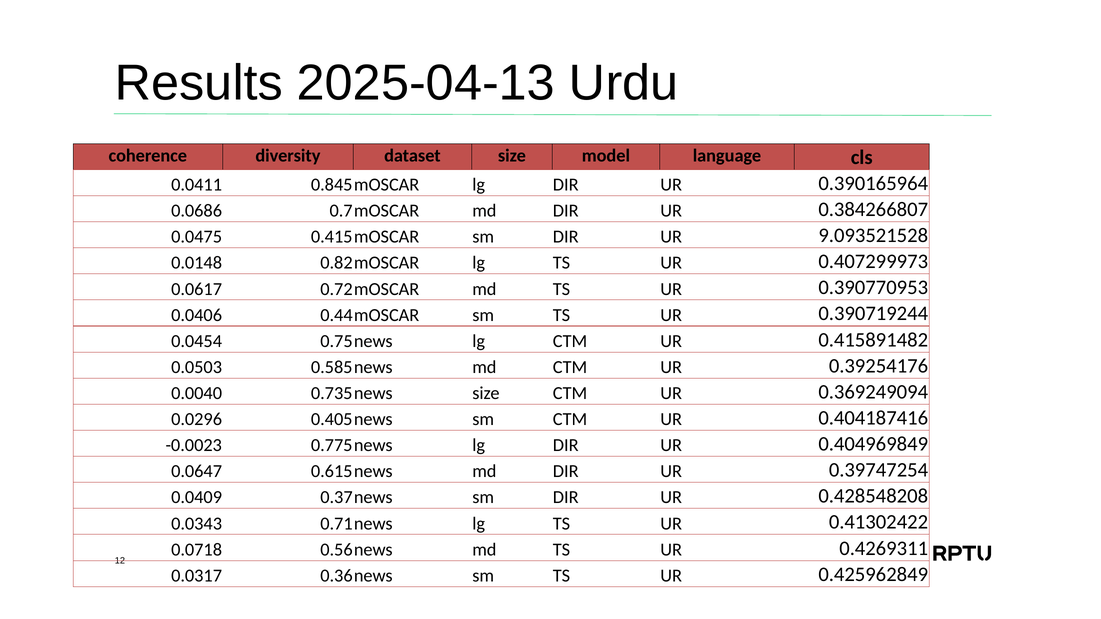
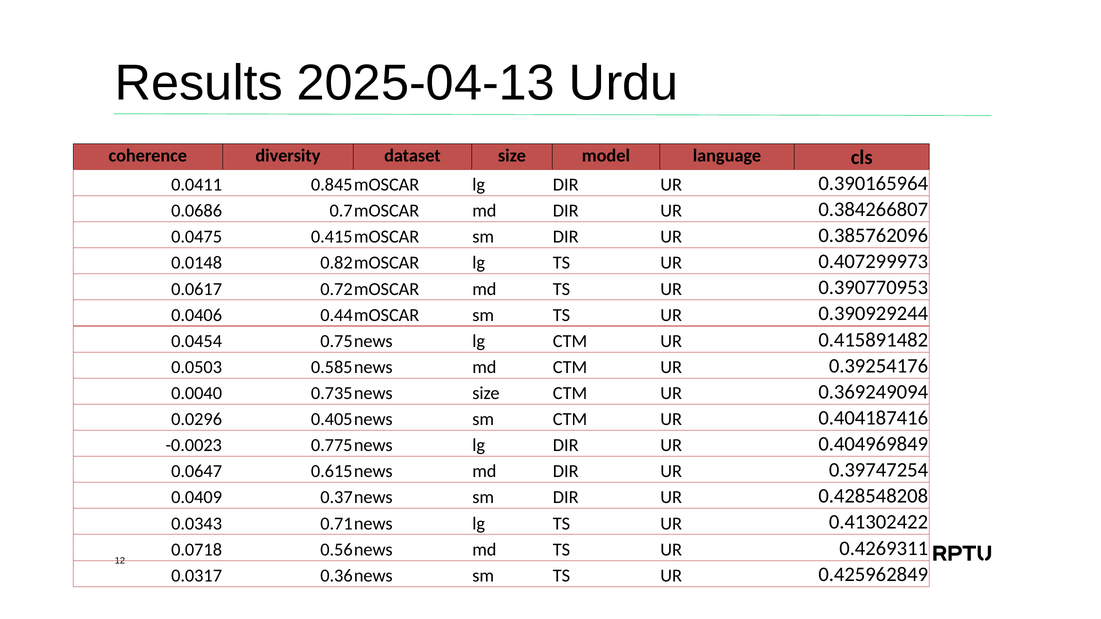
9.093521528: 9.093521528 -> 0.385762096 (873, 236)
0.390719244: 0.390719244 -> 0.390929244 (873, 314)
